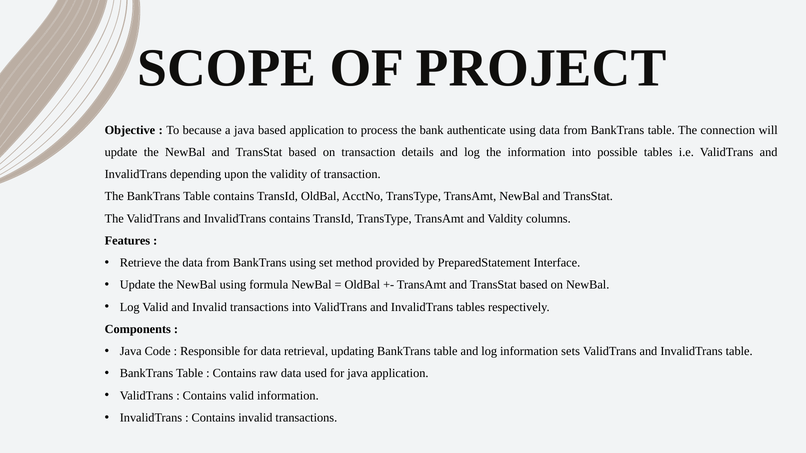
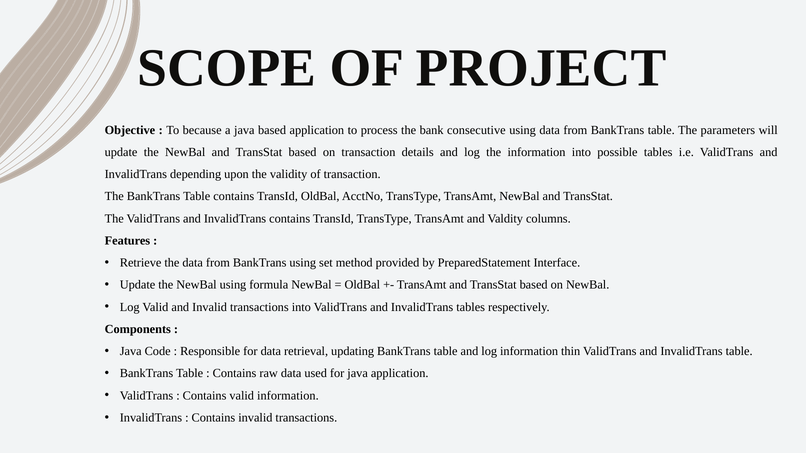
authenticate: authenticate -> consecutive (476, 130)
connection: connection -> parameters (728, 130)
sets: sets -> thin (571, 352)
